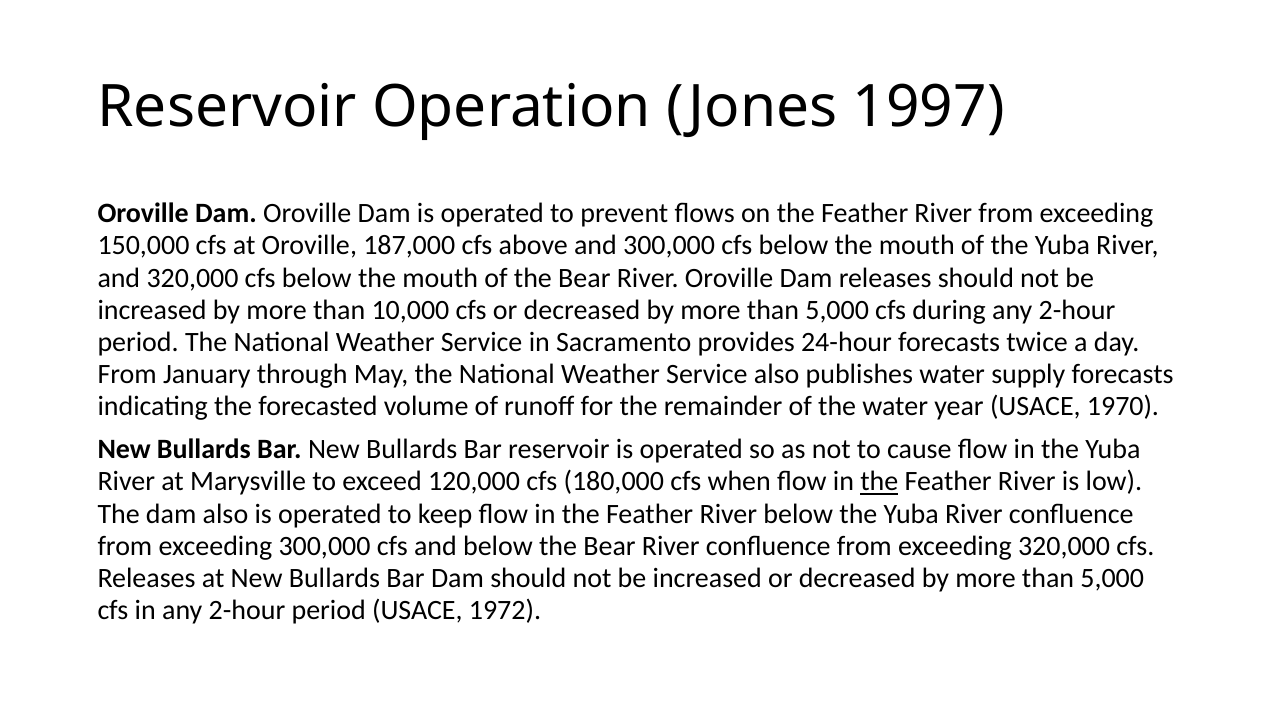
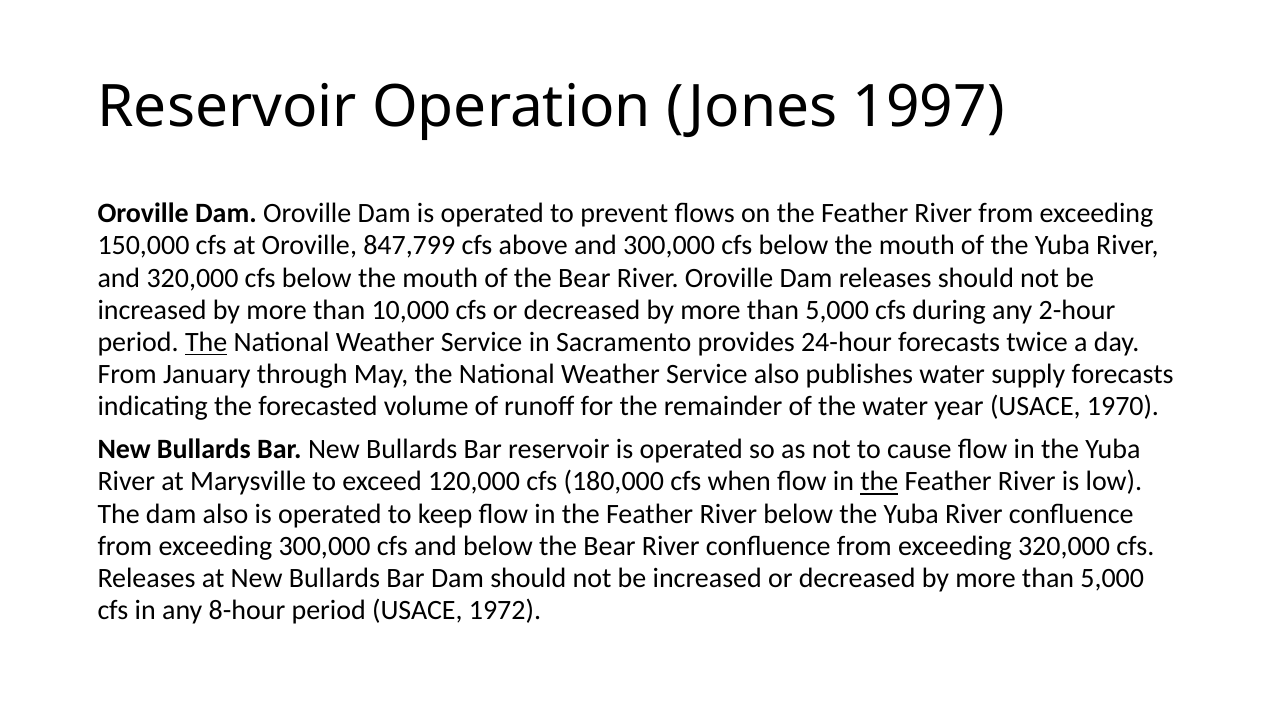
187,000: 187,000 -> 847,799 (409, 246)
The underline: none -> present (206, 343)
in any 2-hour: 2-hour -> 8-hour (247, 611)
